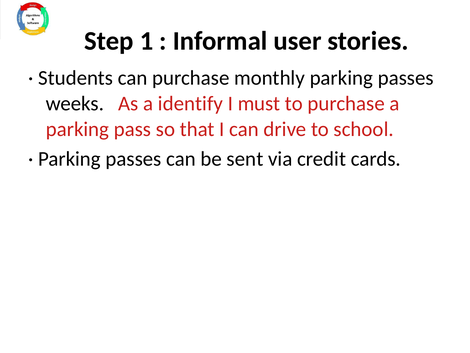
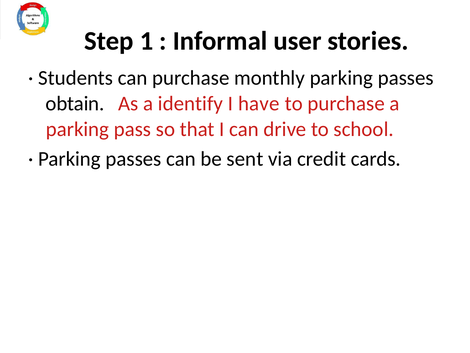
weeks: weeks -> obtain (75, 104)
must: must -> have (259, 104)
